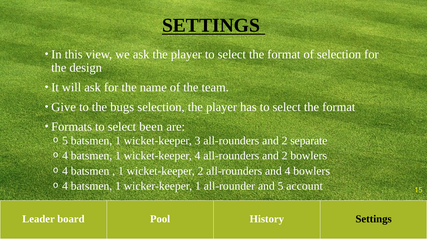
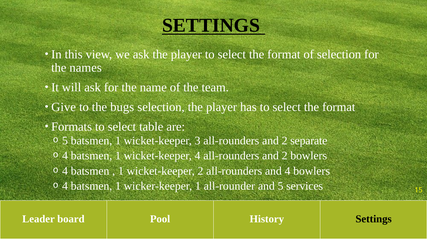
design: design -> names (86, 68)
been: been -> table (151, 127)
account: account -> services (305, 186)
